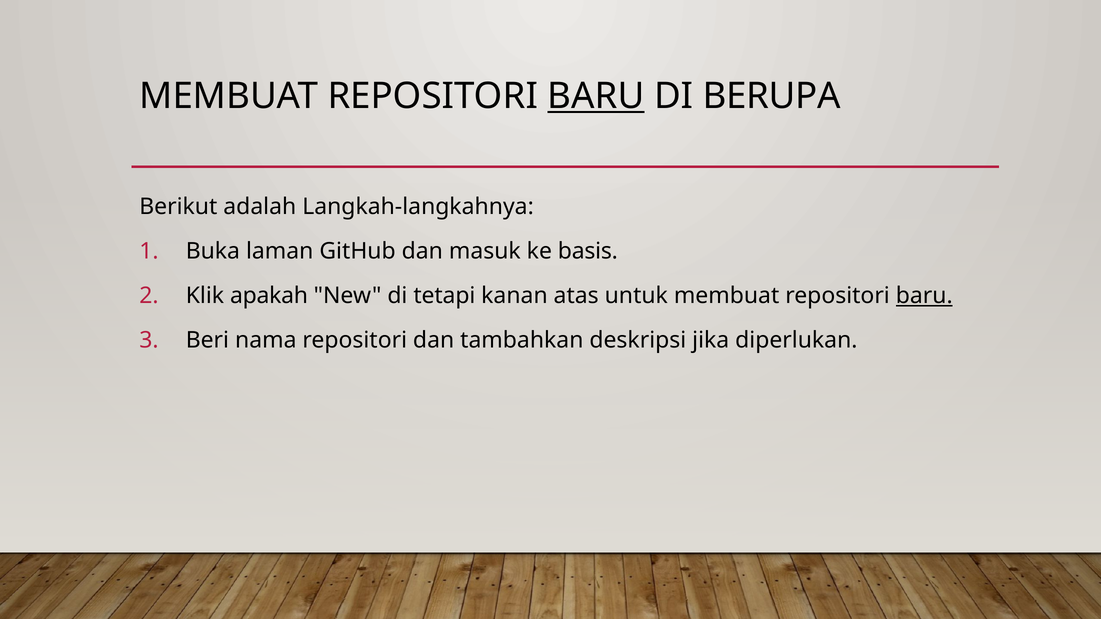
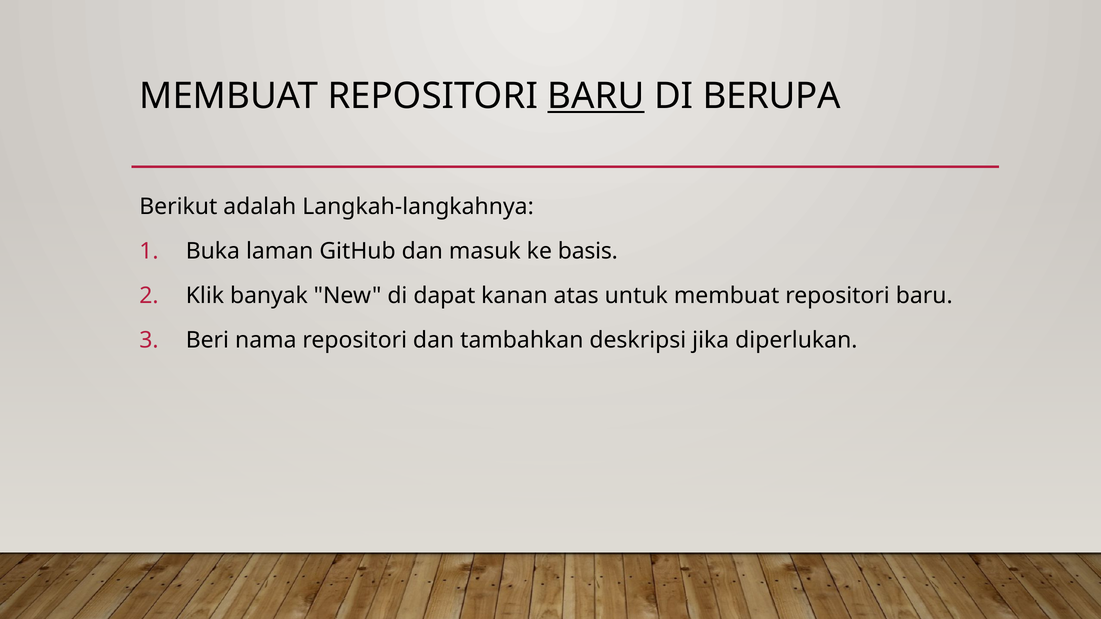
apakah: apakah -> banyak (269, 296)
tetapi: tetapi -> dapat (444, 296)
baru underline: present -> none (924, 296)
